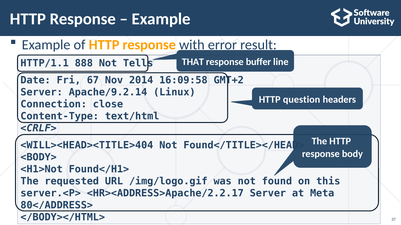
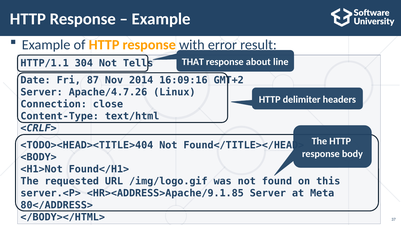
buffer: buffer -> about (258, 62)
888: 888 -> 304 (84, 63)
67: 67 -> 87 (93, 80)
16:09:58: 16:09:58 -> 16:09:16 (183, 80)
Apache/9.2.14: Apache/9.2.14 -> Apache/4.7.26 (108, 92)
question: question -> delimiter (302, 100)
<WILL><HEAD><TITLE>404: <WILL><HEAD><TITLE>404 -> <TODO><HEAD><TITLE>404 (87, 146)
<HR><ADDRESS>Apache/2.2.17: <HR><ADDRESS>Apache/2.2.17 -> <HR><ADDRESS>Apache/9.1.85 (165, 194)
